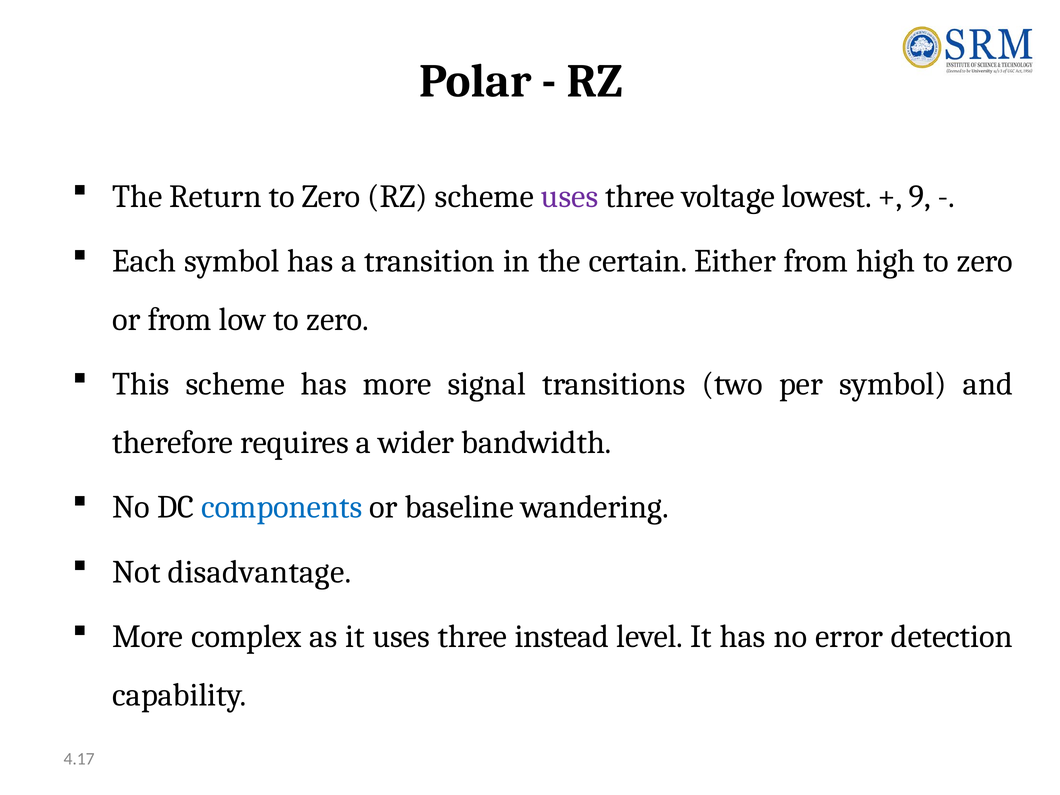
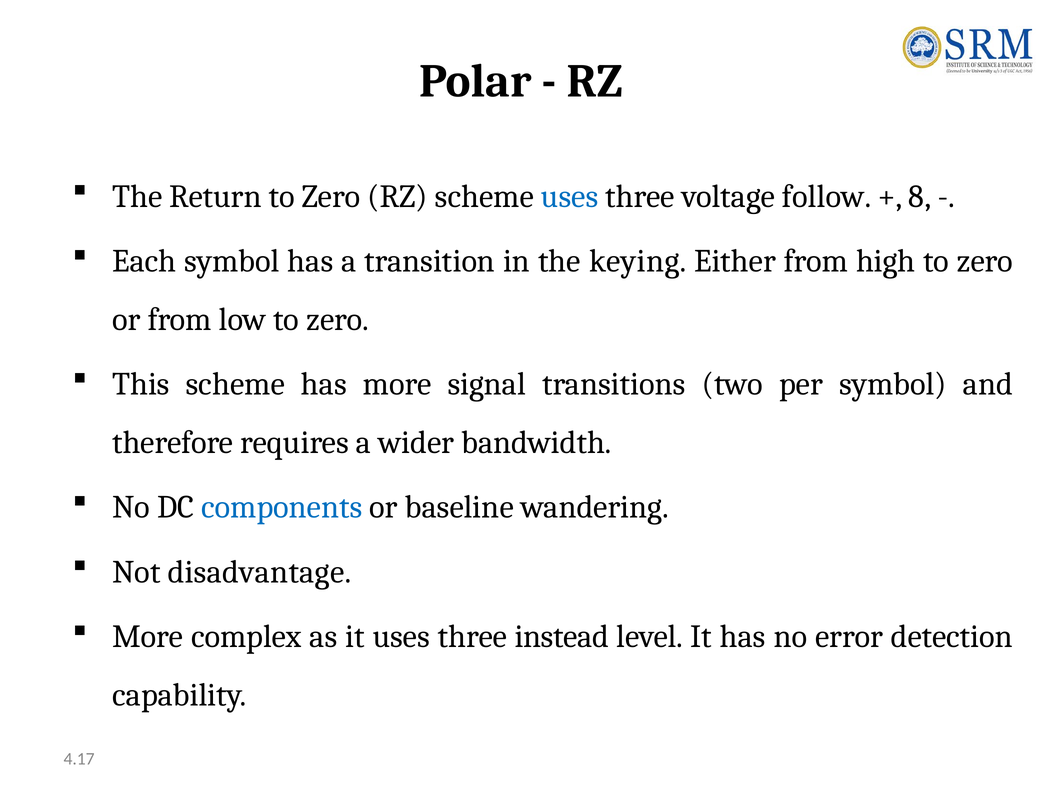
uses colour: purple -> blue (570, 197)
lowest: lowest -> follow (827, 197)
9: 9 -> 8 (920, 197)
certain: certain -> keying (638, 261)
